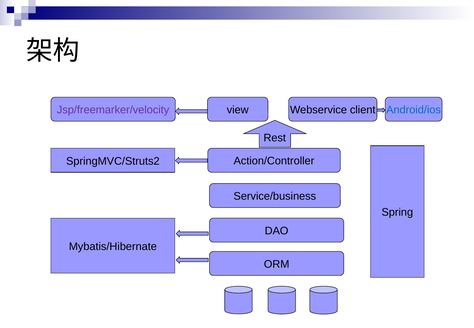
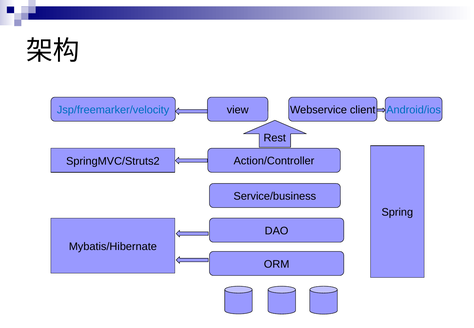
Jsp/freemarker/velocity colour: purple -> blue (113, 110)
